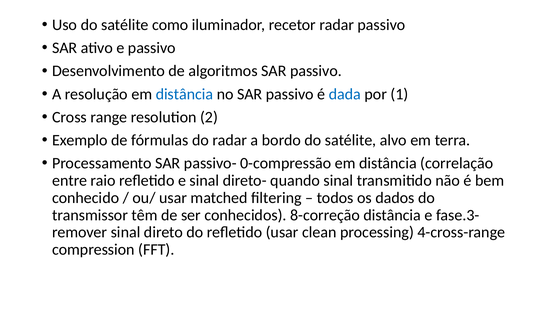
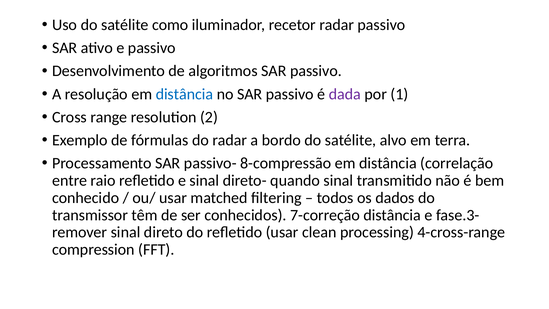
dada colour: blue -> purple (345, 94)
0-compressão: 0-compressão -> 8-compressão (286, 163)
8-correção: 8-correção -> 7-correção (325, 215)
